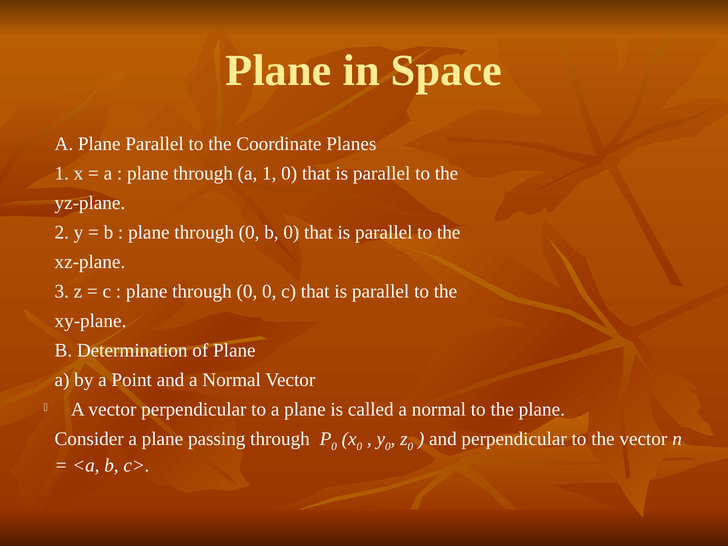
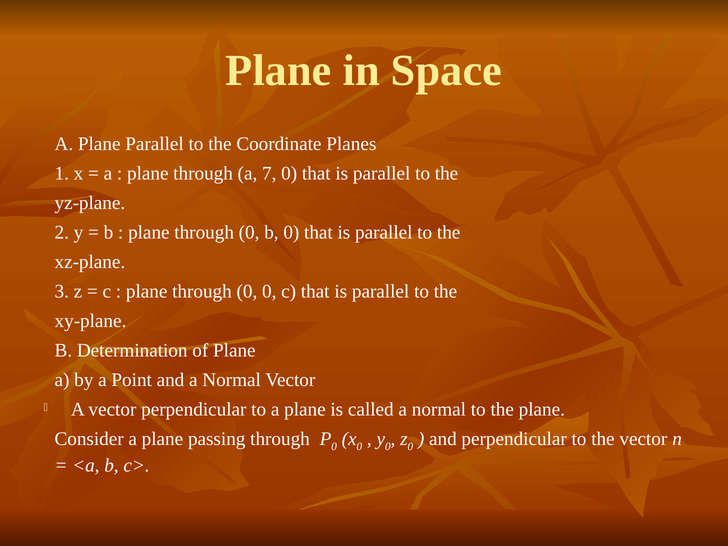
a 1: 1 -> 7 (269, 173)
